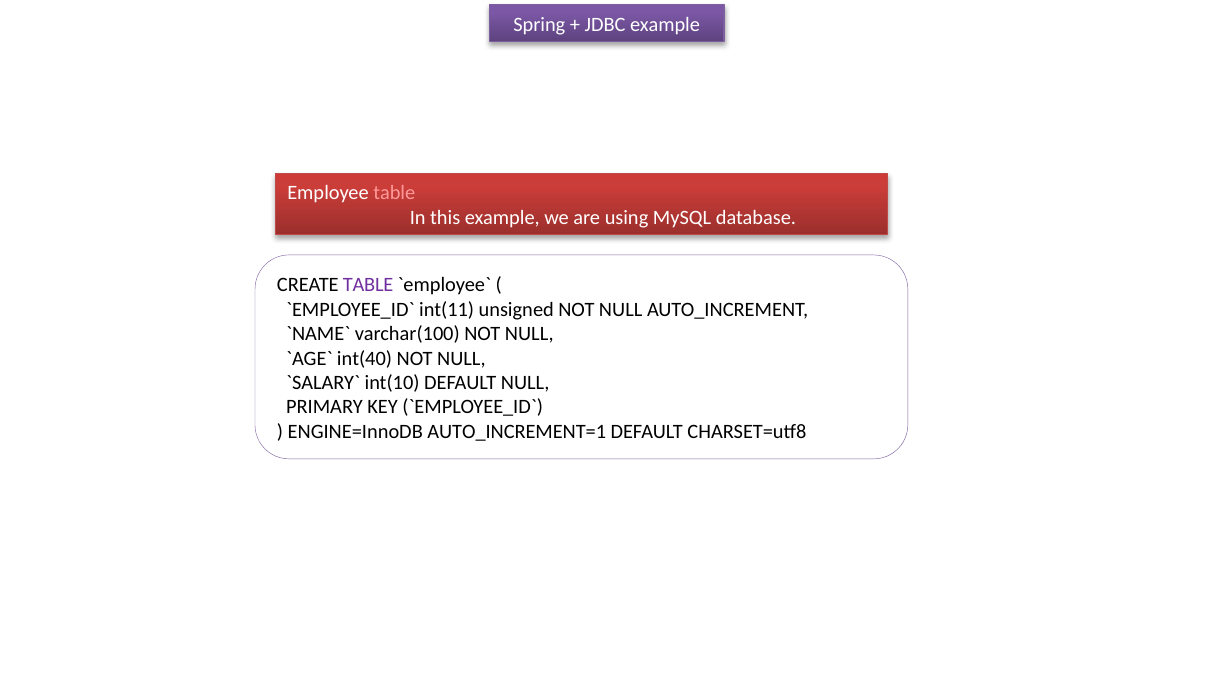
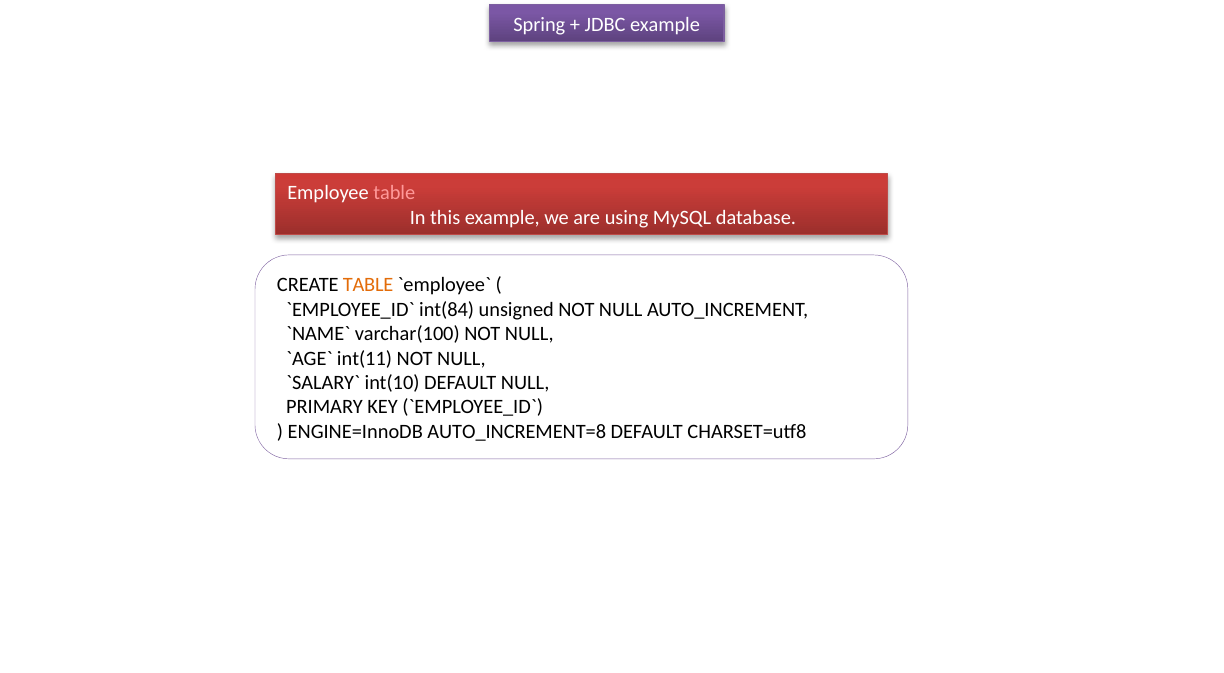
TABLE colour: purple -> orange (368, 285)
int(11: int(11 -> int(84 (447, 309)
int(40: int(40 -> int(11 (364, 358)
AUTO_INCREMENT=1: AUTO_INCREMENT=1 -> AUTO_INCREMENT=8 (517, 432)
